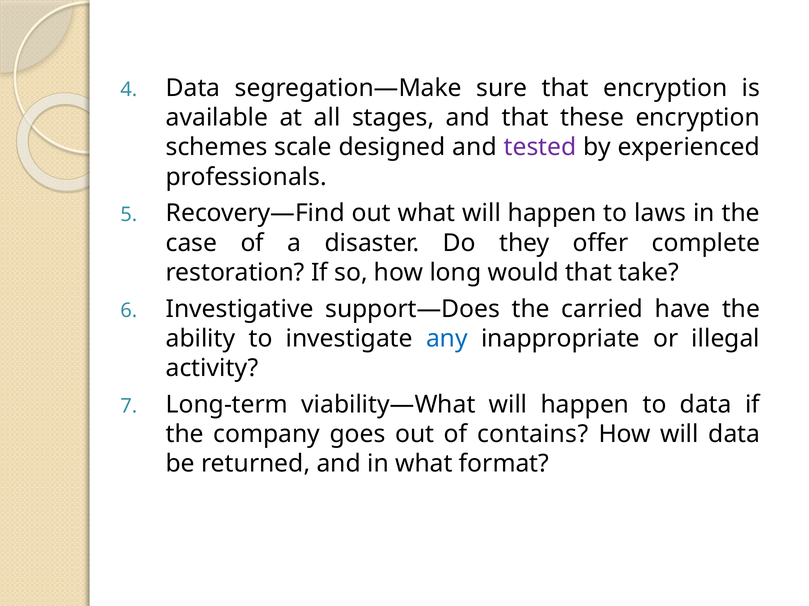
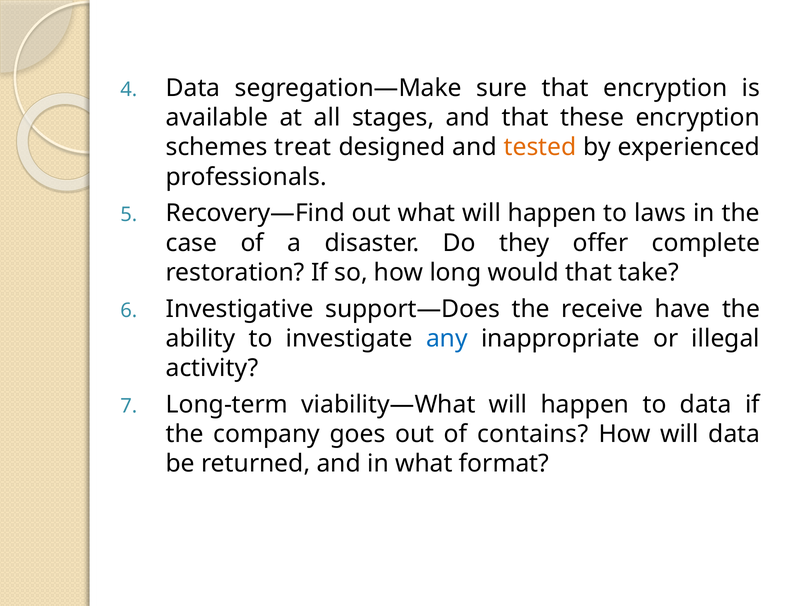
scale: scale -> treat (303, 147)
tested colour: purple -> orange (540, 147)
carried: carried -> receive (602, 309)
